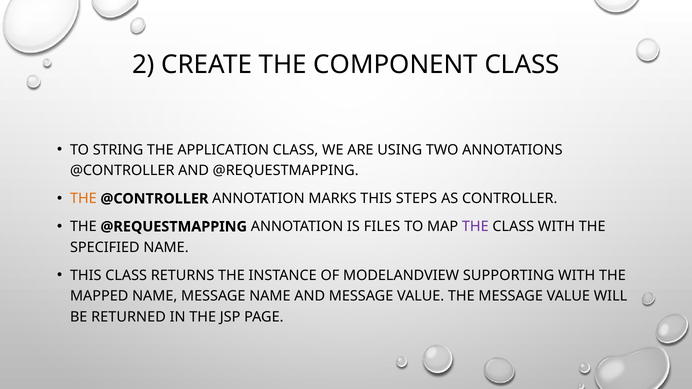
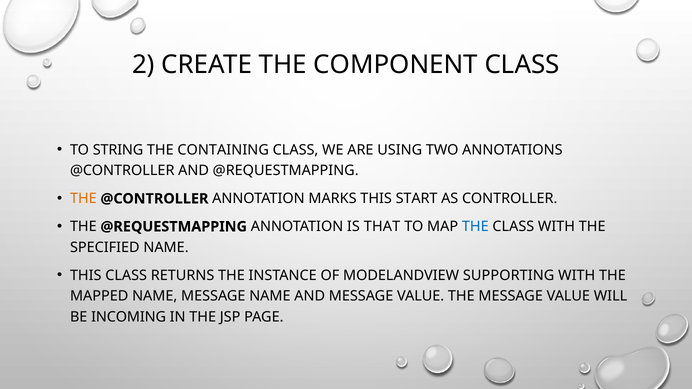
APPLICATION: APPLICATION -> CONTAINING (223, 150)
STEPS: STEPS -> START (417, 199)
FILES: FILES -> THAT (382, 227)
THE colour: purple -> blue (475, 227)
RETURNED: RETURNED -> INCOMING (129, 317)
